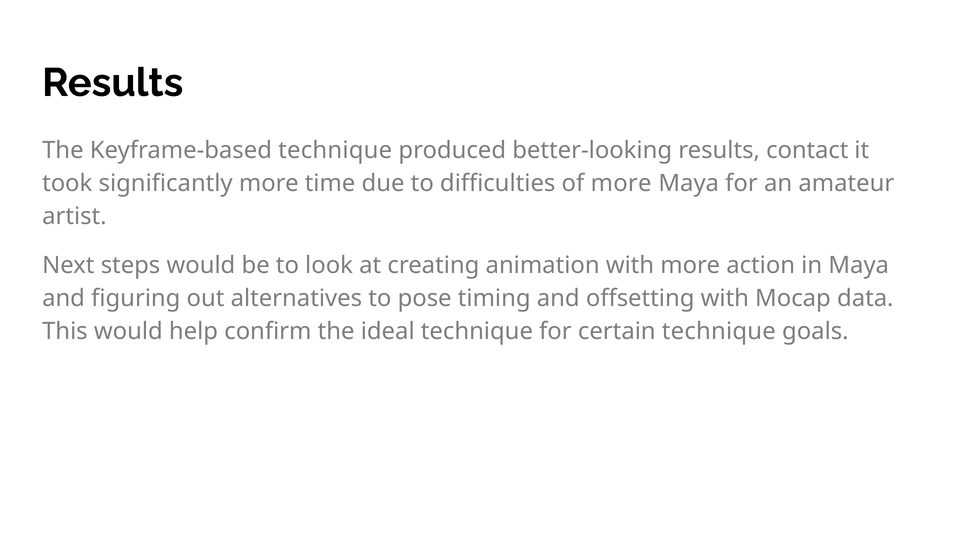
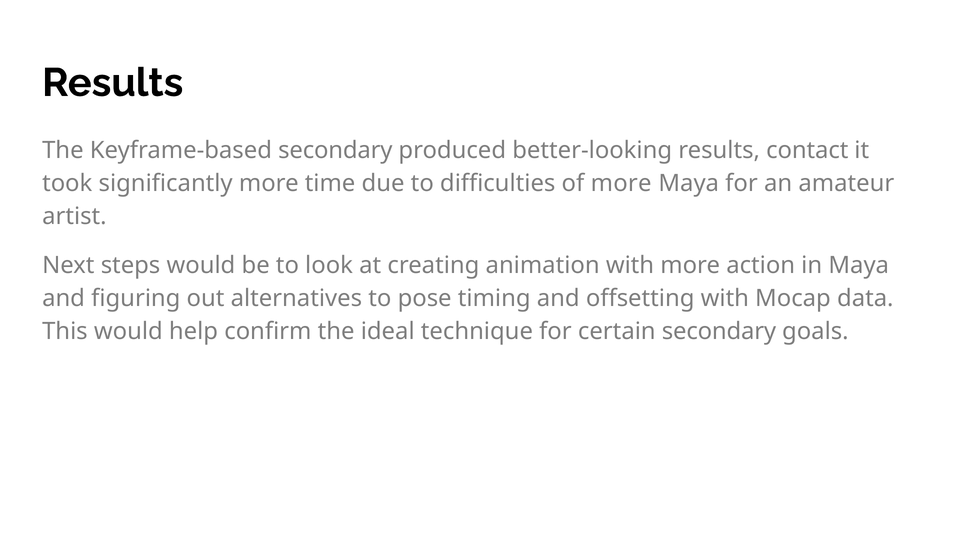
Keyframe-based technique: technique -> secondary (335, 150)
certain technique: technique -> secondary (719, 331)
